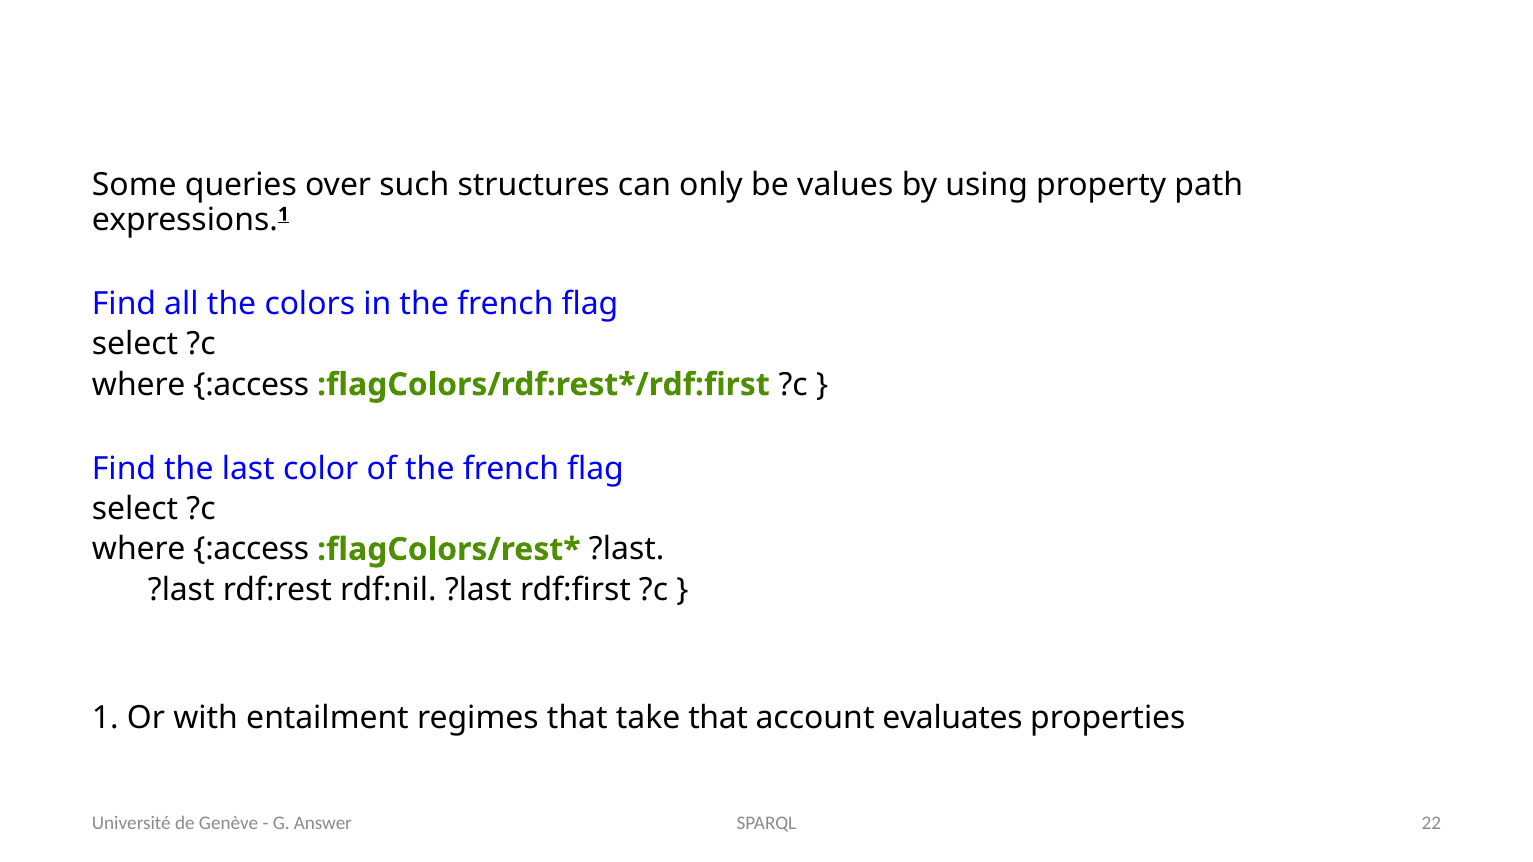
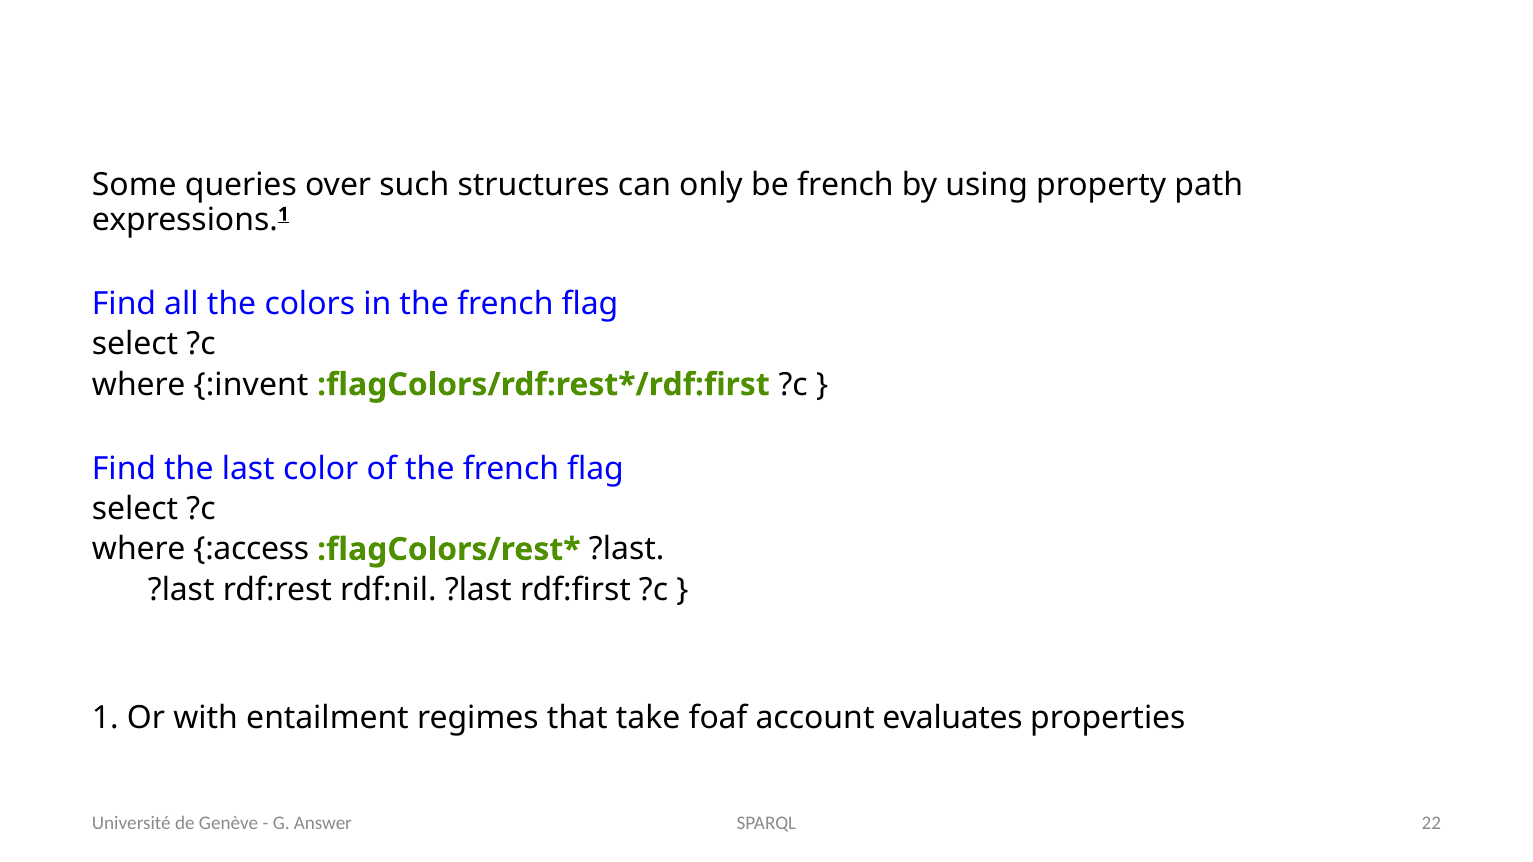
be values: values -> french (845, 185)
:access: :access -> :invent (251, 385)
take that: that -> foaf (718, 718)
